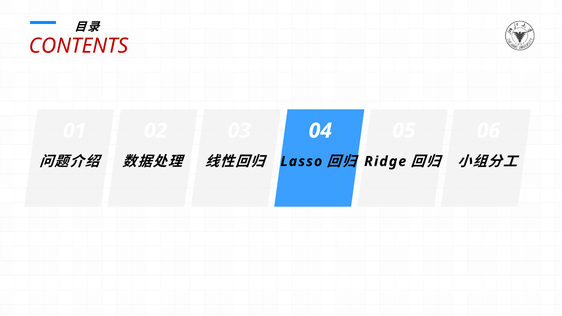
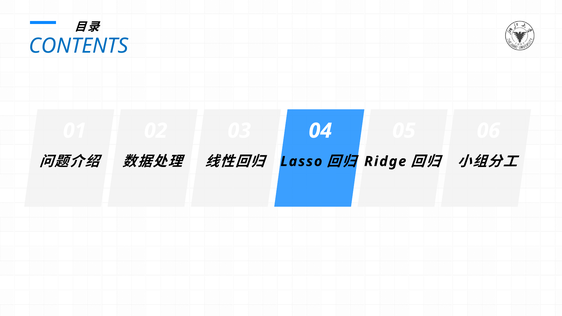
CONTENTS colour: red -> blue (79, 46)
